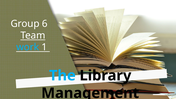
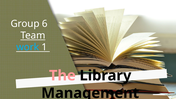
The colour: light blue -> pink (62, 76)
